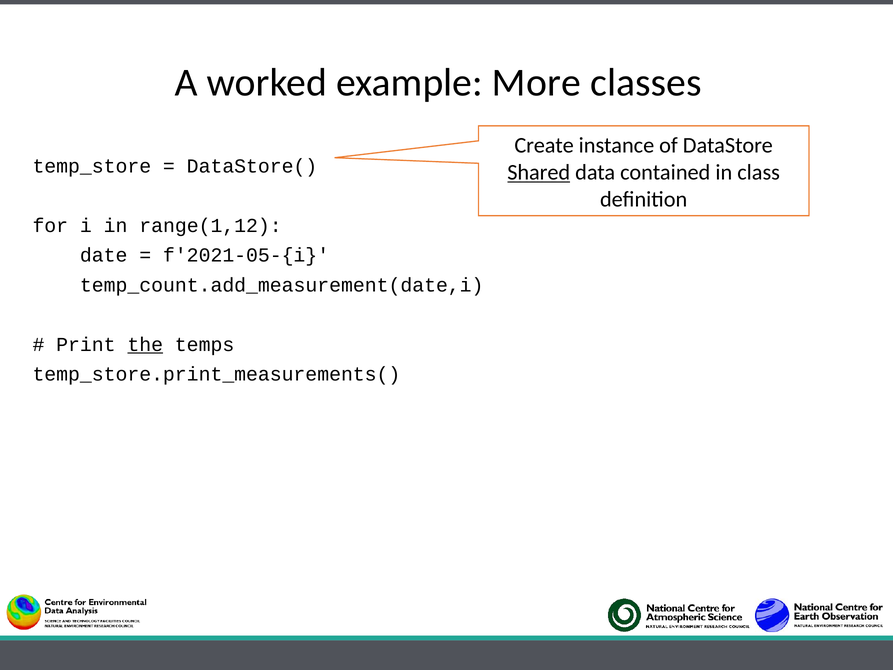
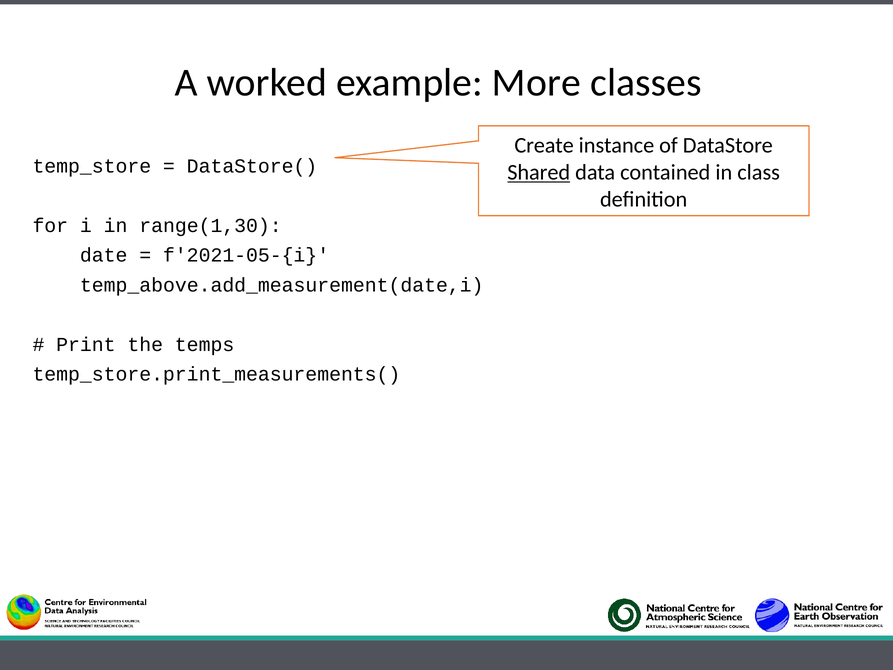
range(1,12: range(1,12 -> range(1,30 (211, 225)
temp_count.add_measurement(date,i: temp_count.add_measurement(date,i -> temp_above.add_measurement(date,i (282, 285)
the underline: present -> none (145, 344)
